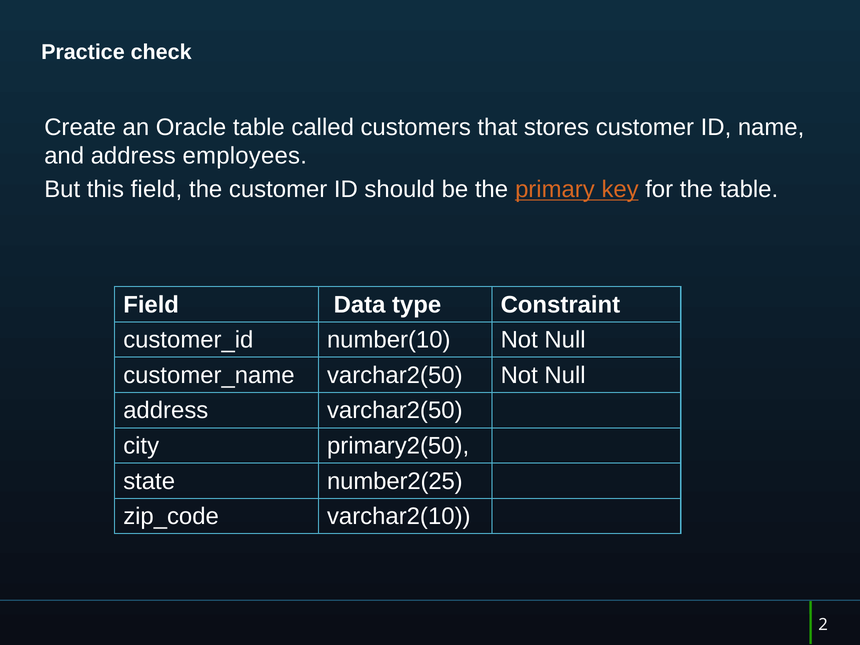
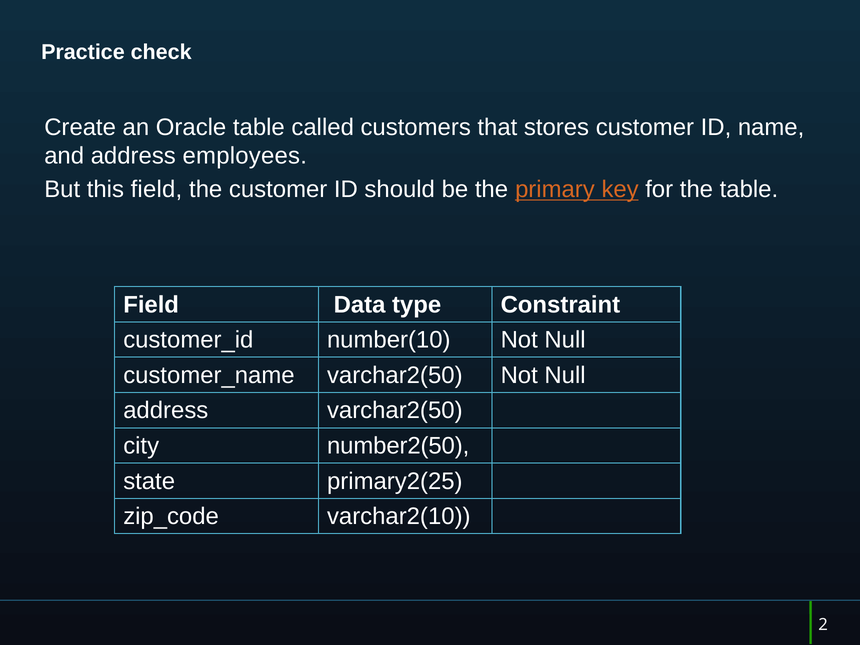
primary2(50: primary2(50 -> number2(50 (398, 446)
number2(25: number2(25 -> primary2(25 (395, 481)
